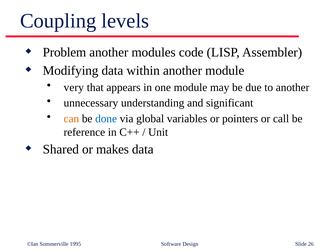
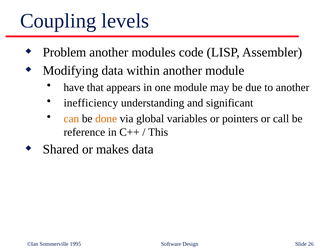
very: very -> have (74, 87)
unnecessary: unnecessary -> inefficiency (91, 103)
done colour: blue -> orange (106, 119)
Unit: Unit -> This (158, 132)
